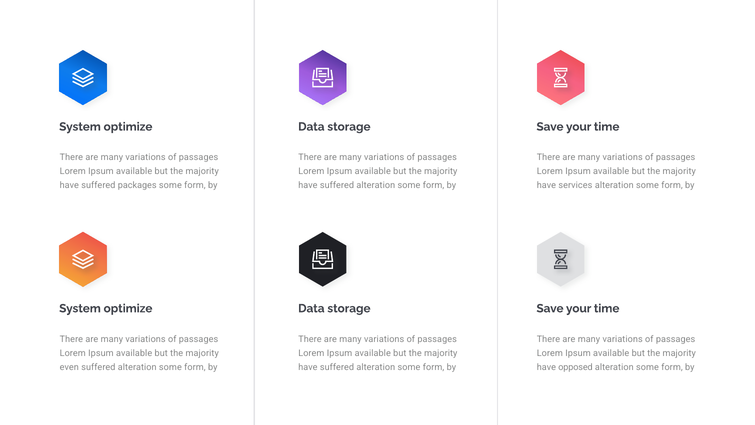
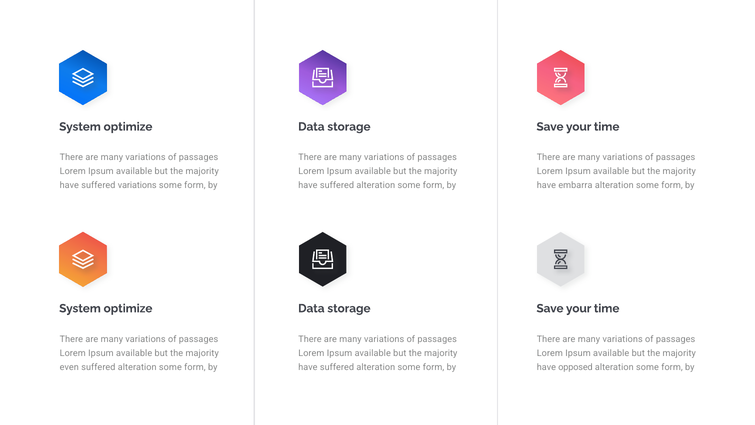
suffered packages: packages -> variations (137, 185)
services: services -> embarra (575, 185)
